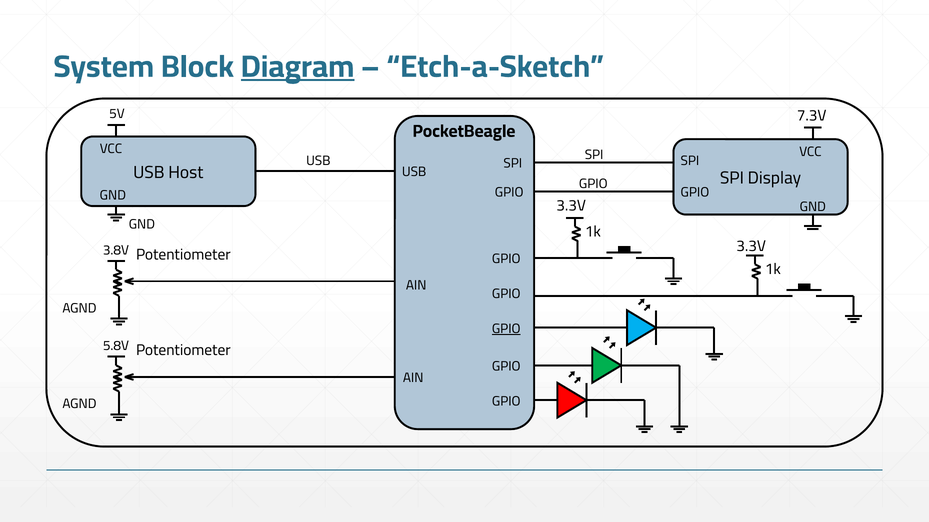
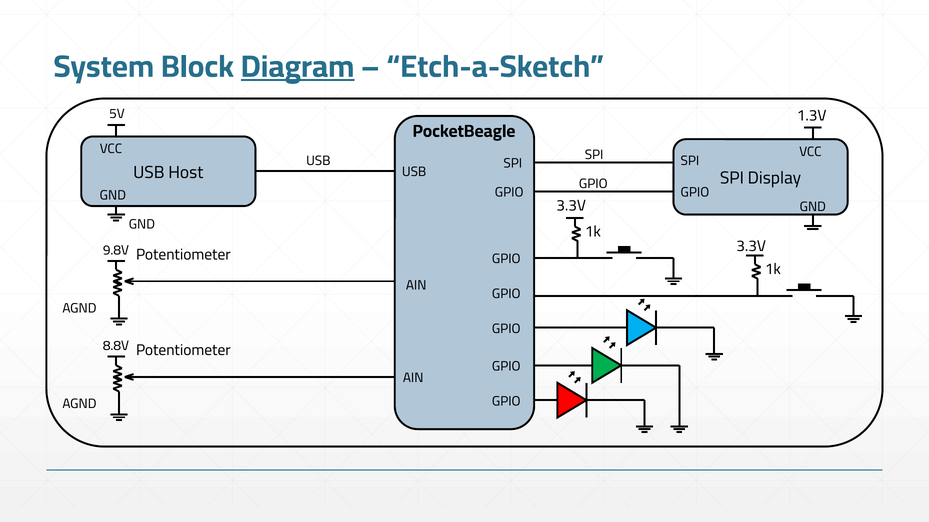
7.3V: 7.3V -> 1.3V (812, 116)
3.8V: 3.8V -> 9.8V (116, 251)
GPIO underline: present -> none (506, 329)
5.8V: 5.8V -> 8.8V (116, 346)
